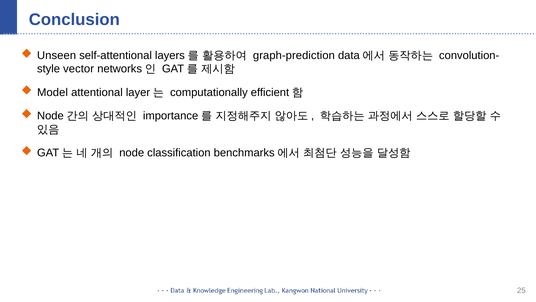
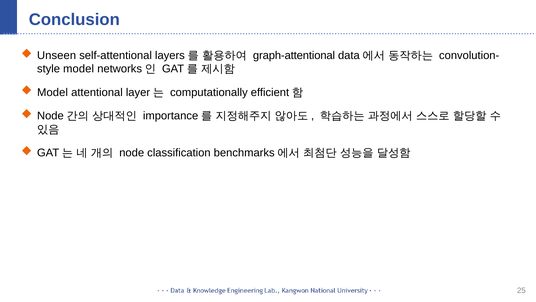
graph-prediction: graph-prediction -> graph-attentional (294, 55)
vector: vector -> model (79, 69)
